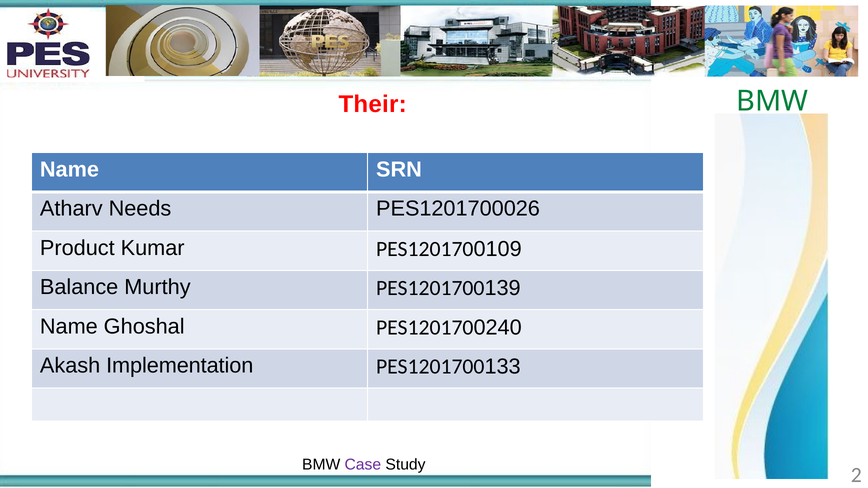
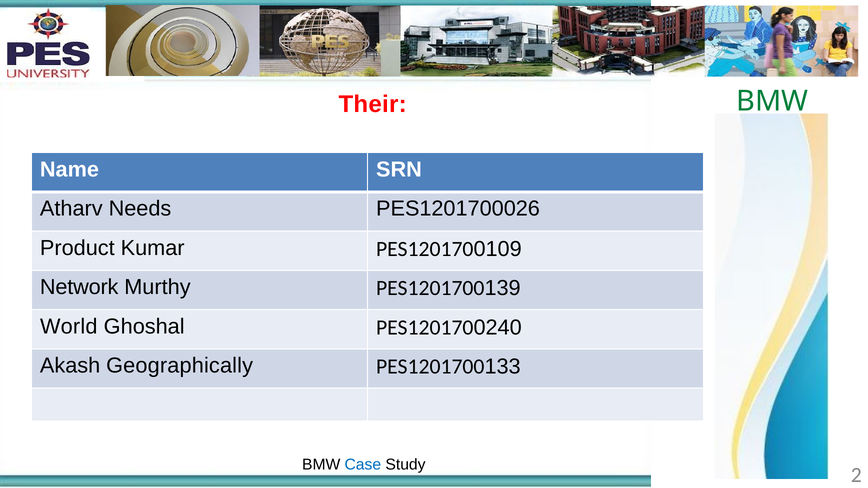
Balance: Balance -> Network (79, 287)
Name: Name -> World (69, 327)
Implementation: Implementation -> Geographically (180, 366)
Case colour: purple -> blue (363, 465)
